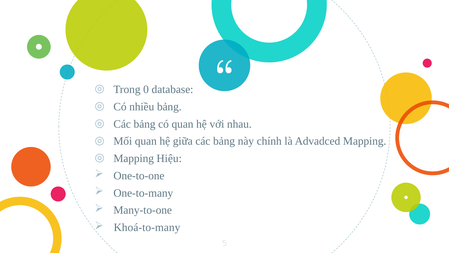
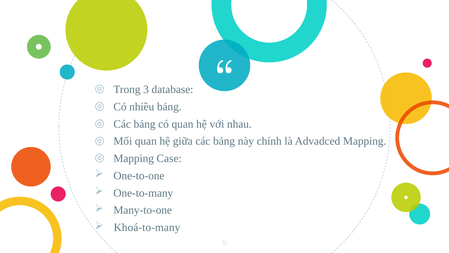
0: 0 -> 3 (146, 89)
Hiệu: Hiệu -> Case (169, 158)
